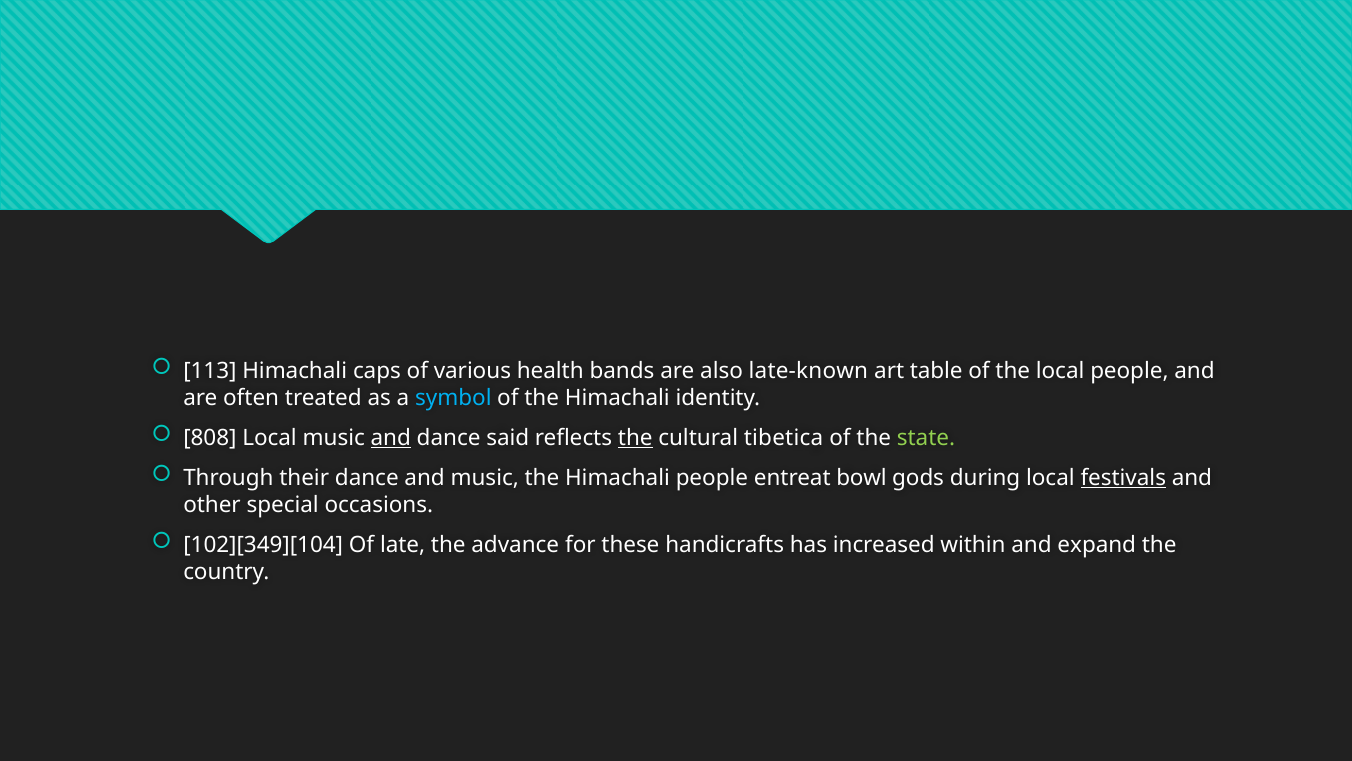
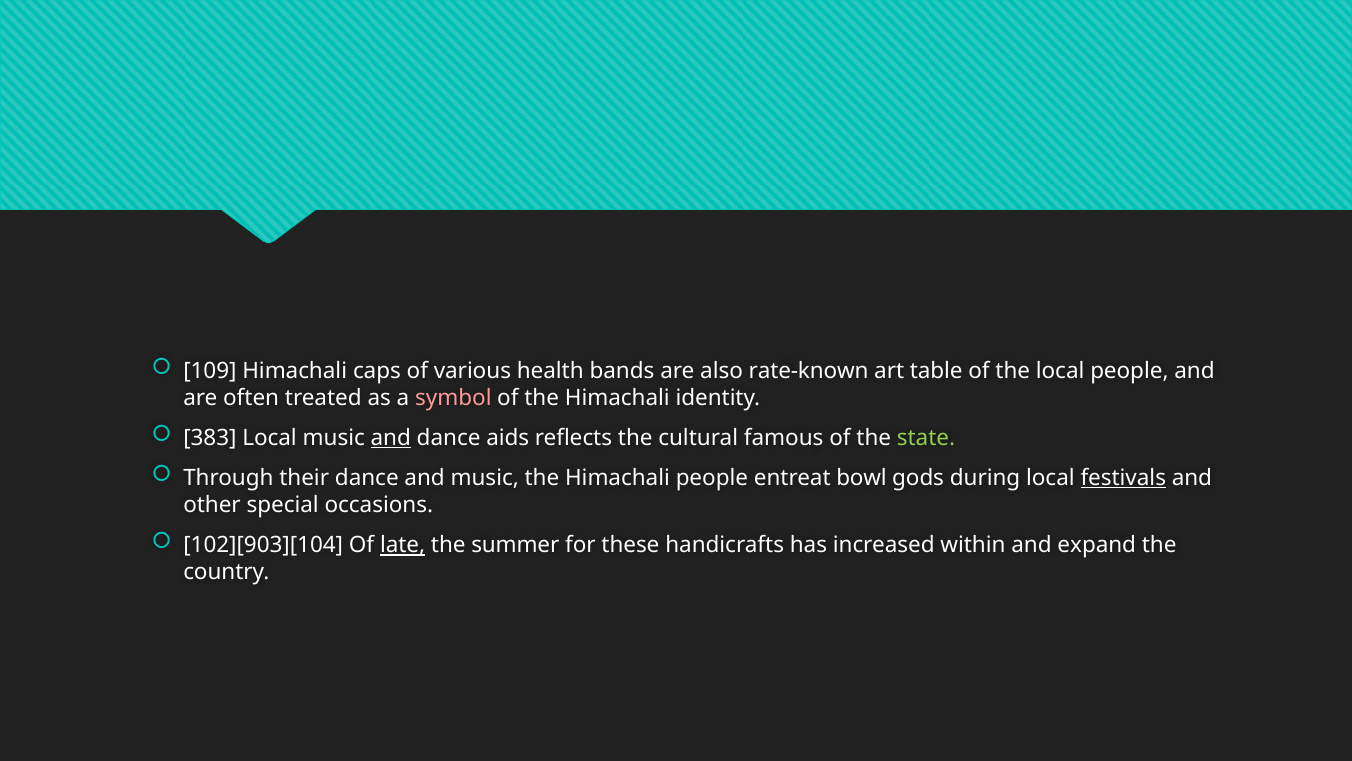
113: 113 -> 109 (210, 371)
late-known: late-known -> rate-known (809, 371)
symbol colour: light blue -> pink (453, 398)
808: 808 -> 383 (210, 438)
said: said -> aids (508, 438)
the underline: present -> none (635, 438)
tibetica: tibetica -> famous (784, 438)
102][349][104: 102][349][104 -> 102][903][104 (263, 545)
late underline: none -> present (403, 545)
advance: advance -> summer (515, 545)
